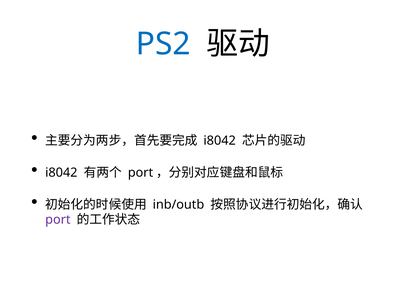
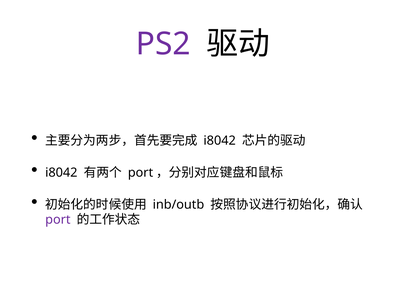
PS2 colour: blue -> purple (163, 44)
